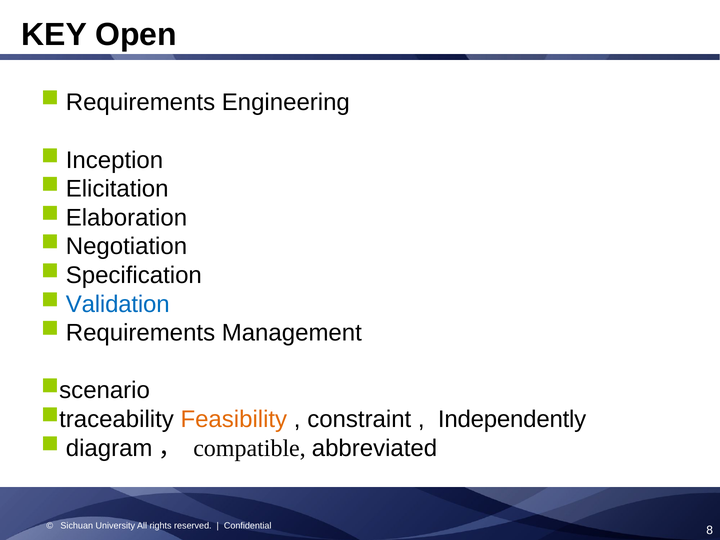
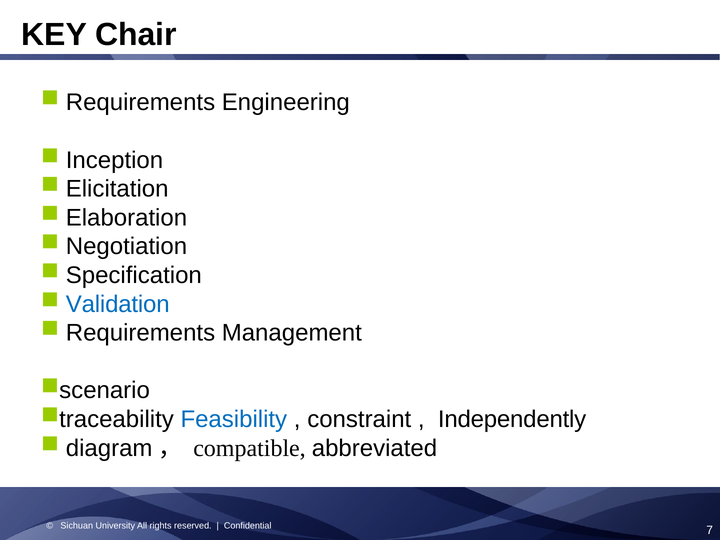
Open: Open -> Chair (136, 35)
Feasibility colour: orange -> blue (234, 419)
8: 8 -> 7 (710, 530)
